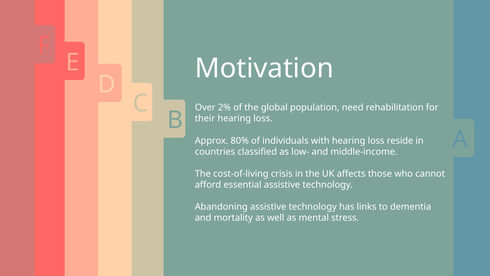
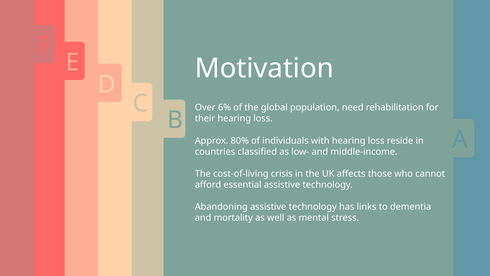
2%: 2% -> 6% (224, 107)
